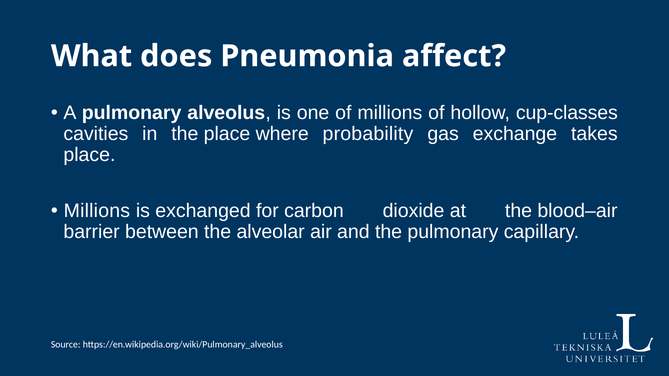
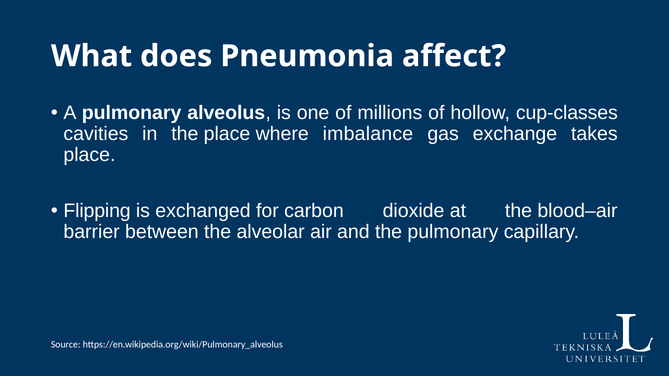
probability: probability -> imbalance (368, 134)
Millions: Millions -> Flipping (97, 211)
